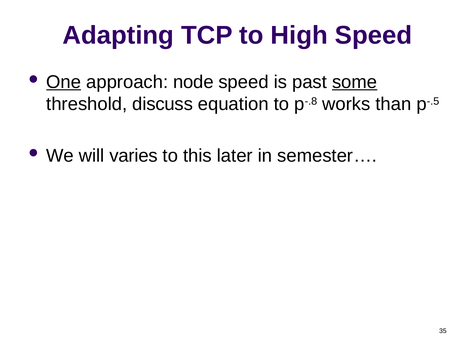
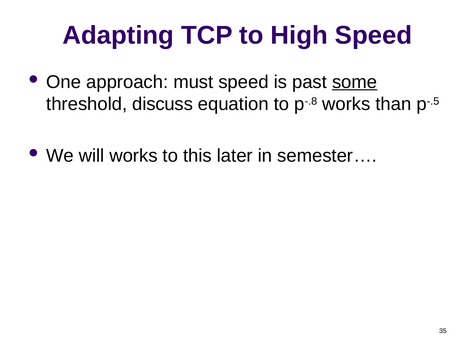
One underline: present -> none (64, 82)
node: node -> must (193, 82)
will varies: varies -> works (134, 156)
